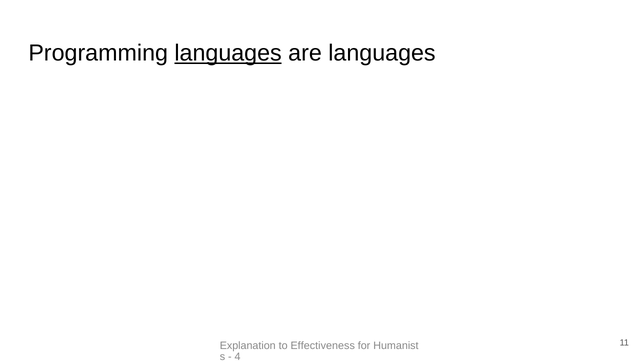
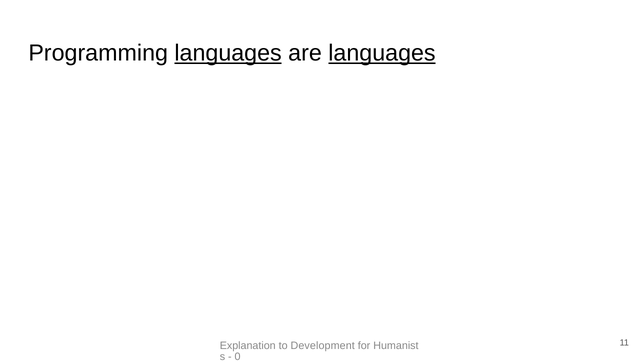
languages underline: none -> present (382, 53)
Effectiveness: Effectiveness -> Development (323, 346)
4: 4 -> 0 (238, 357)
